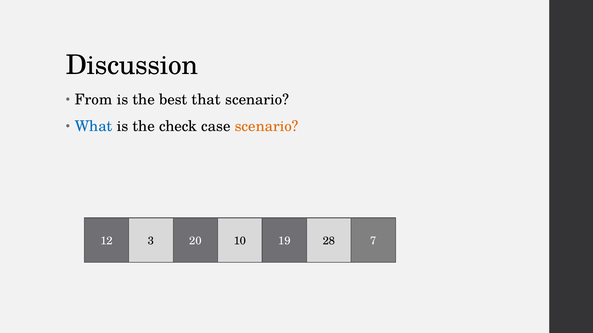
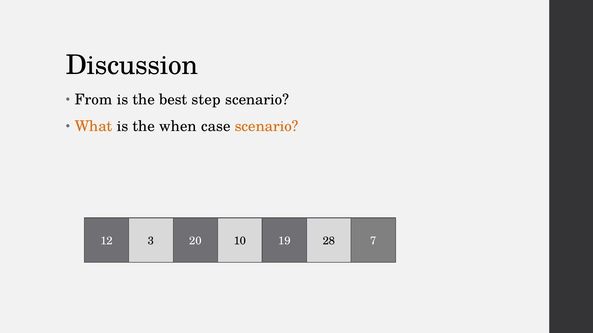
that: that -> step (206, 100)
What colour: blue -> orange (94, 127)
check: check -> when (178, 127)
